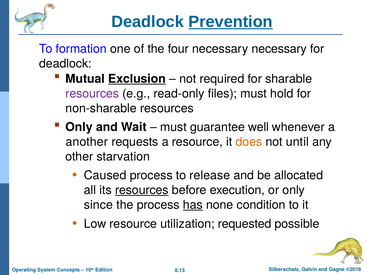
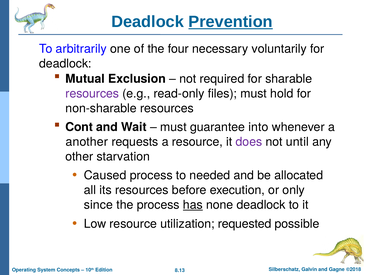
formation: formation -> arbitrarily (81, 49)
necessary necessary: necessary -> voluntarily (279, 49)
Exclusion underline: present -> none (137, 79)
Only: Only -> Cont (79, 127)
well: well -> into (258, 127)
does colour: orange -> purple (249, 142)
release: release -> needed (210, 176)
resources underline: present -> none (142, 190)
none condition: condition -> deadlock (261, 205)
